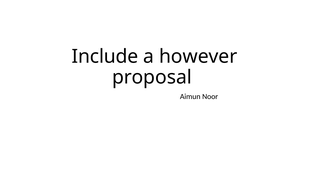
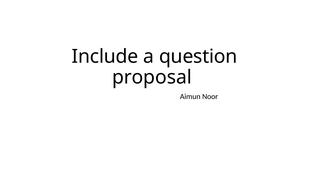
however: however -> question (198, 56)
